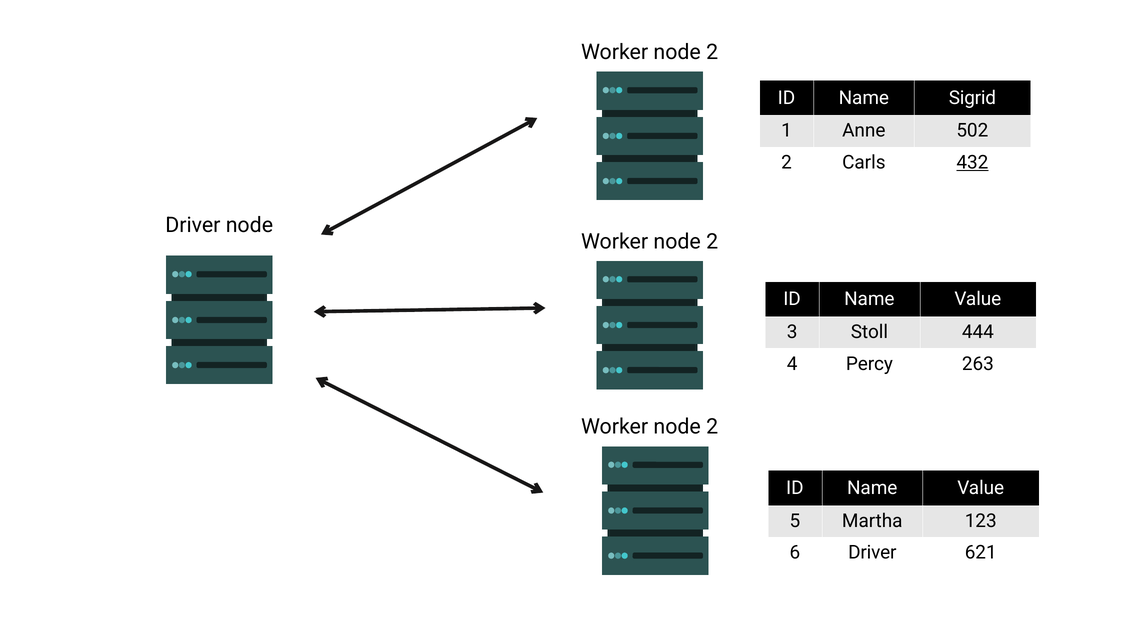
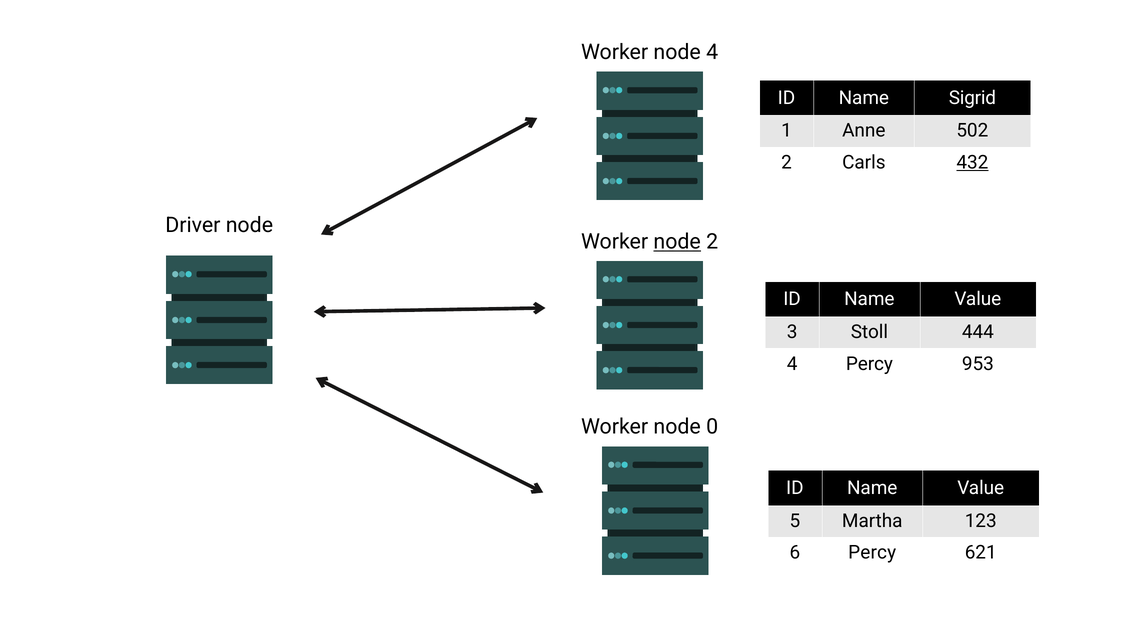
2: 2 -> 4 (712, 52)
node underline: none -> present (677, 242)
263: 263 -> 953 (978, 364)
2: 2 -> 0 (712, 427)
6 Driver: Driver -> Percy (872, 553)
